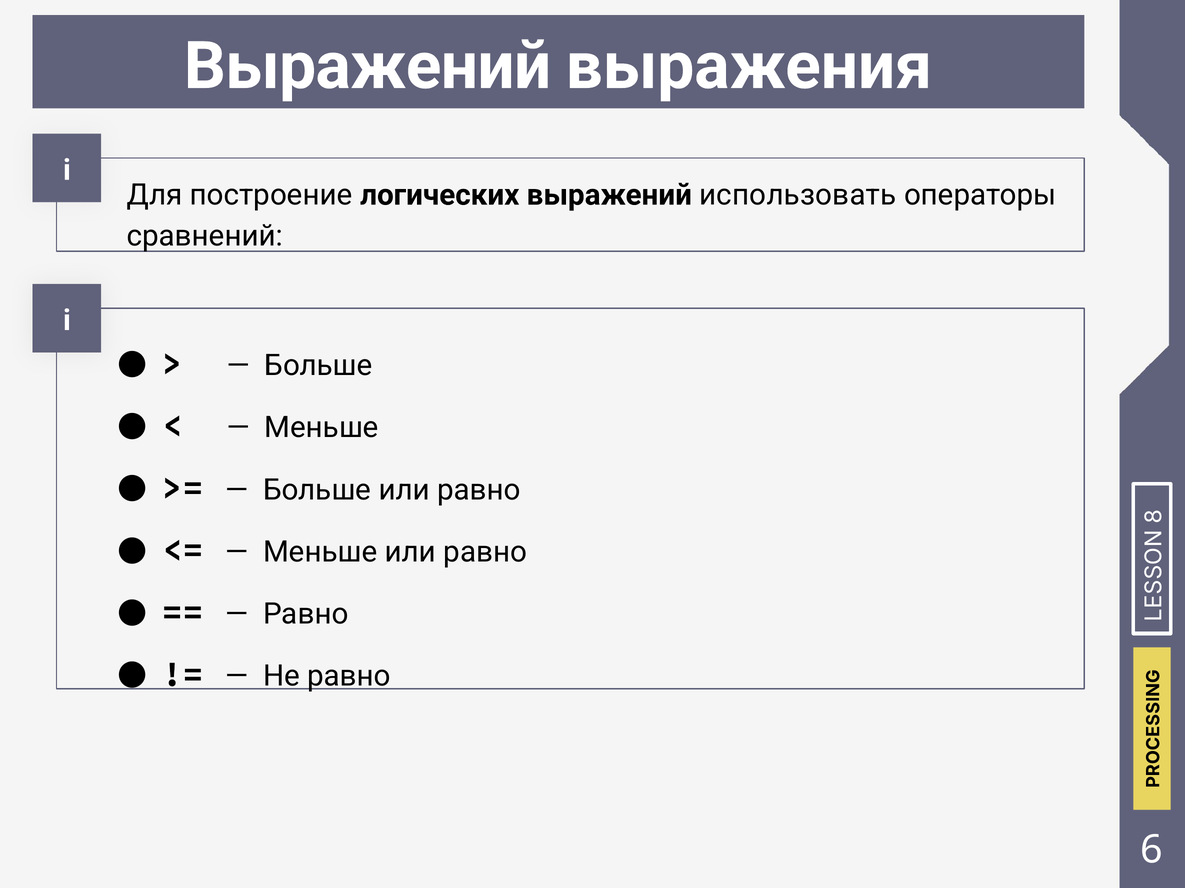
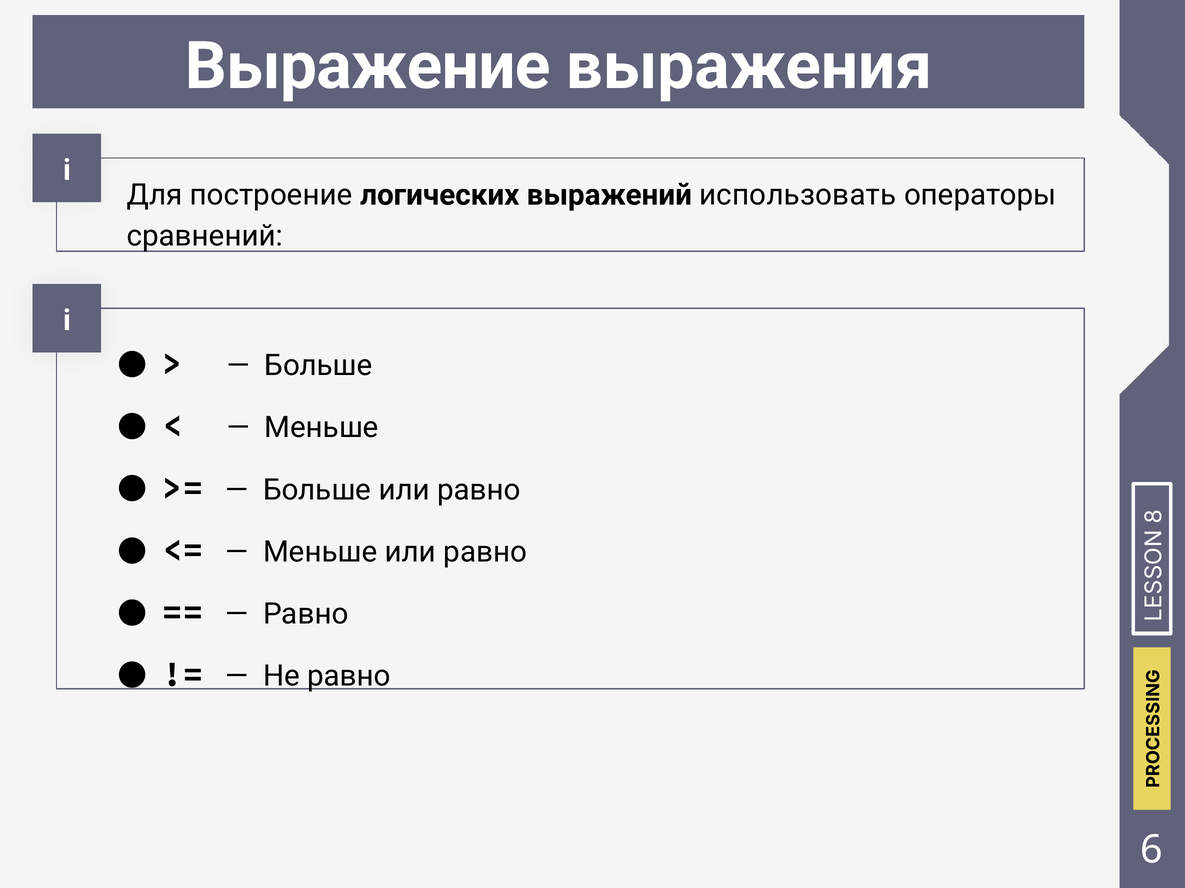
Выражений: Выражений -> Выражение (368, 66)
